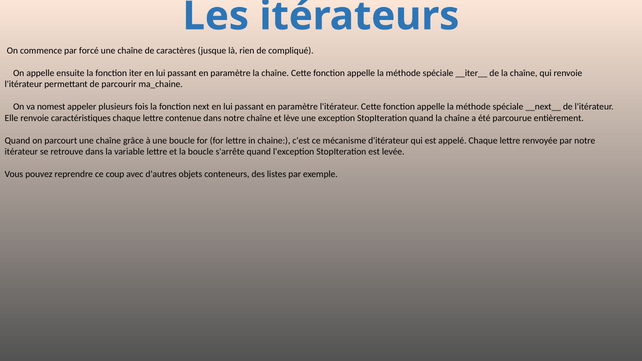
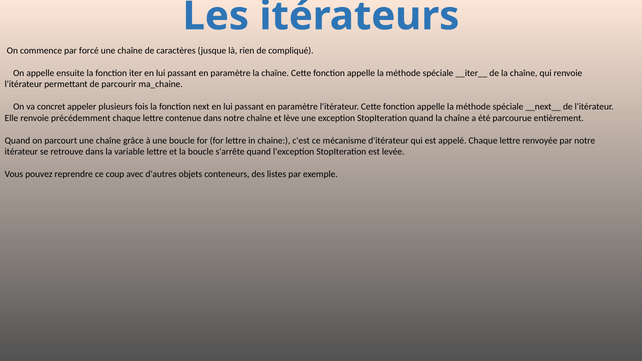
nomest: nomest -> concret (51, 107)
caractéristiques: caractéristiques -> précédemment (81, 118)
